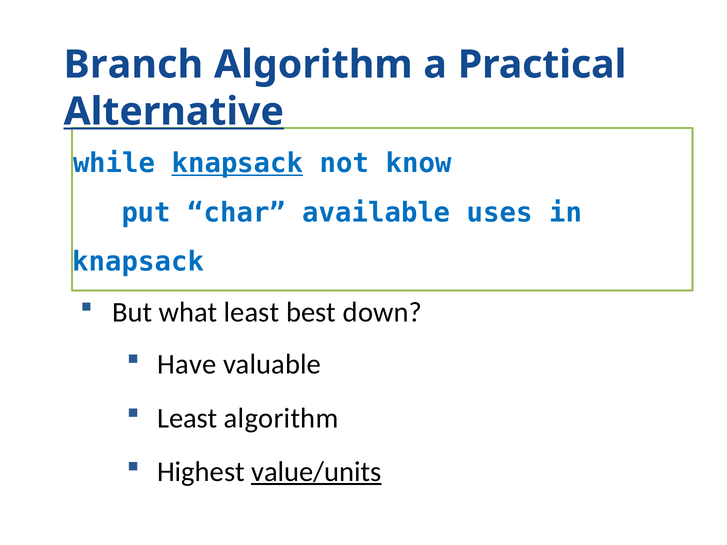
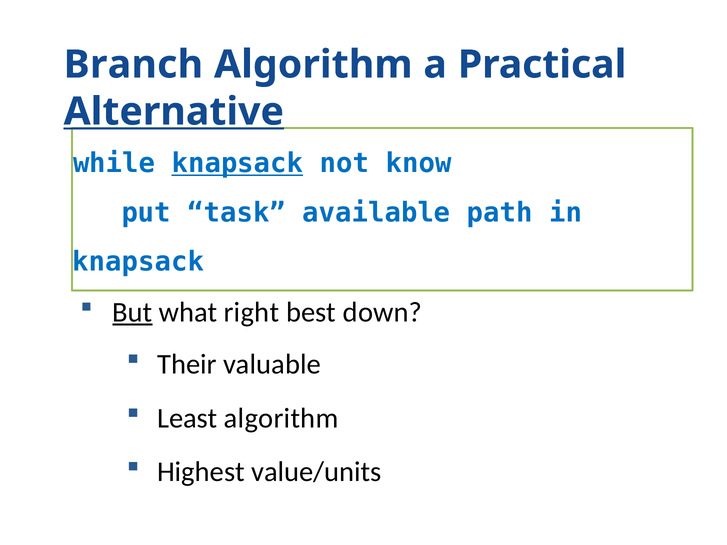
char: char -> task (237, 213)
uses: uses -> path (500, 213)
But underline: none -> present (132, 312)
what least: least -> right (251, 312)
Have: Have -> Their (187, 364)
value/units underline: present -> none (316, 472)
